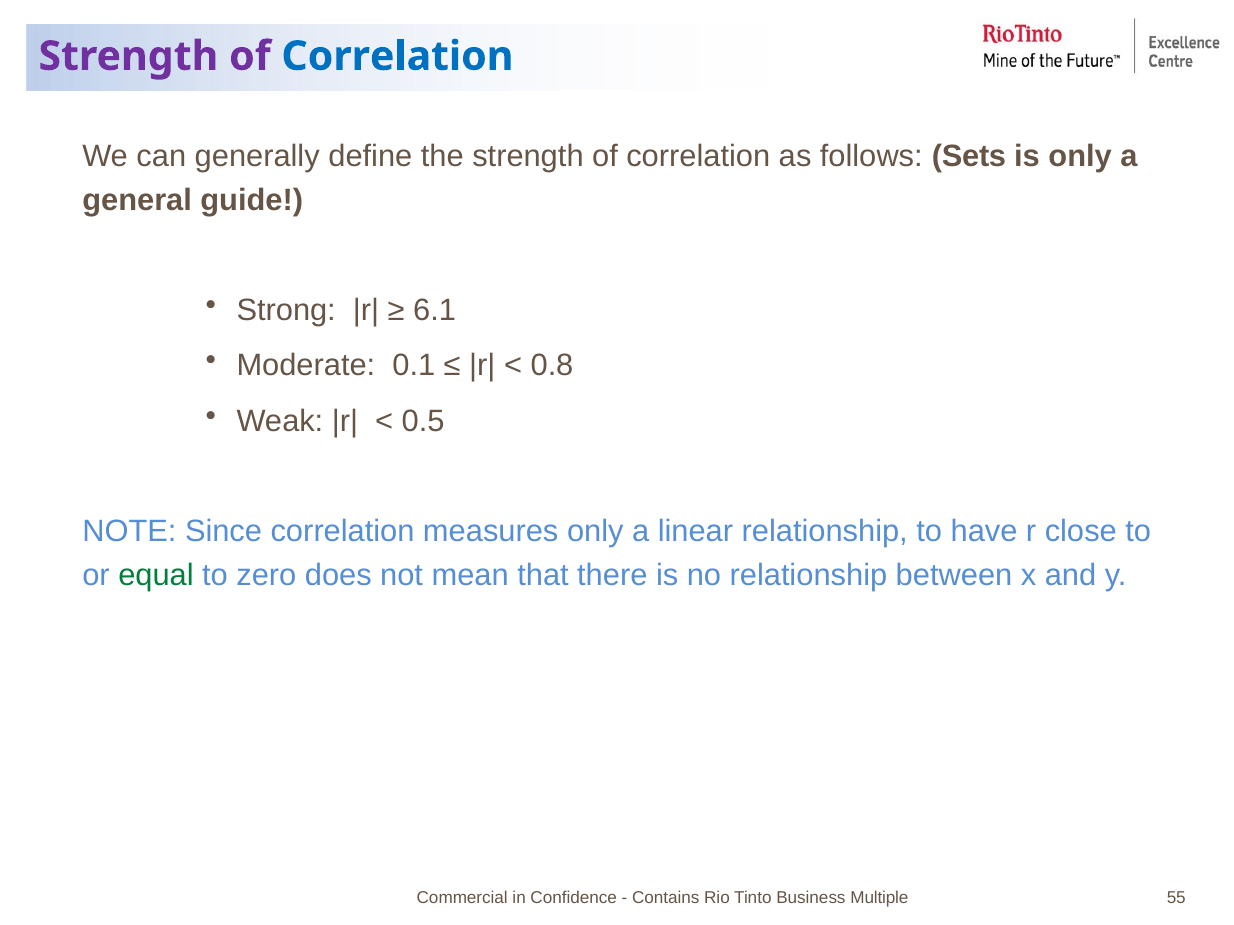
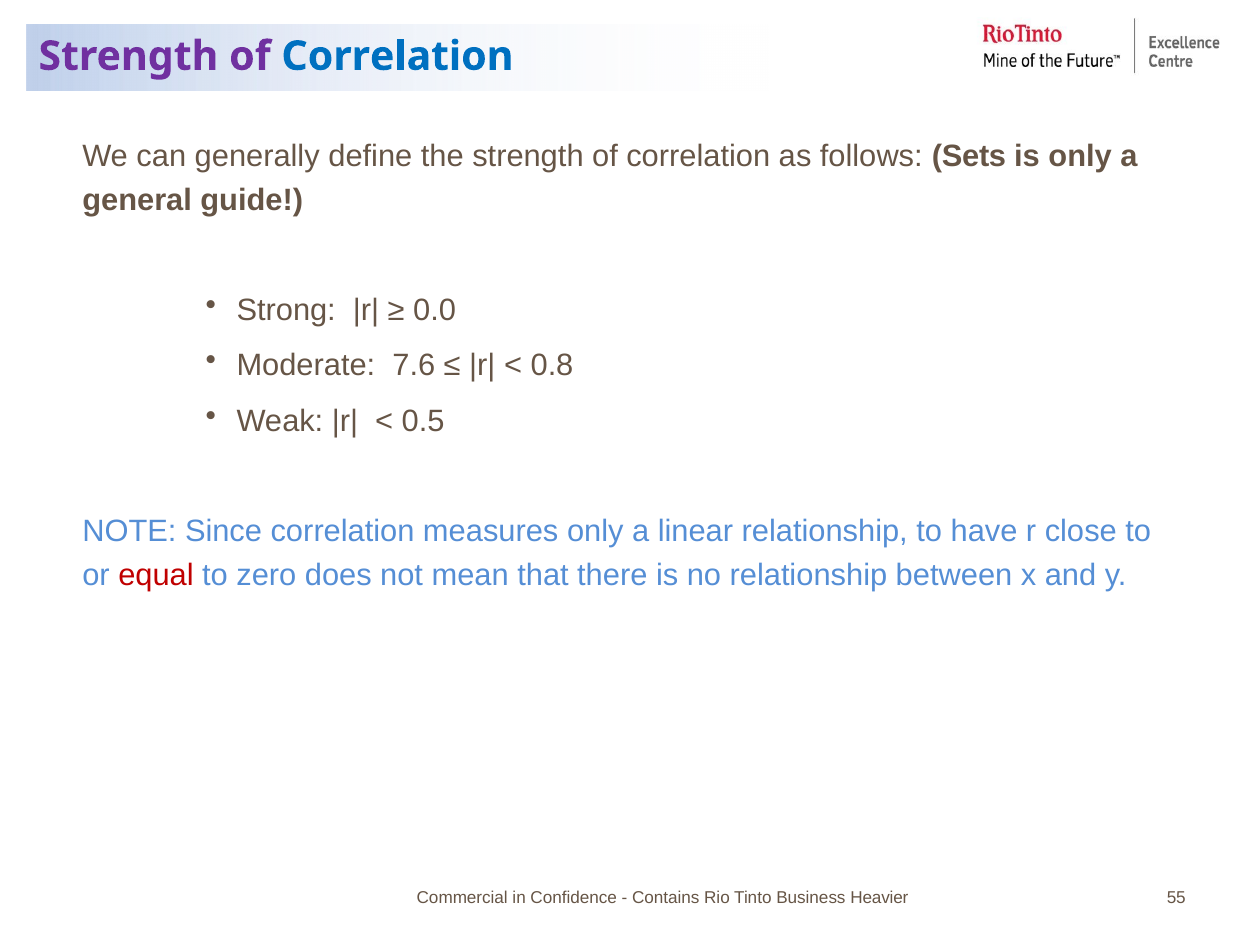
6.1: 6.1 -> 0.0 (435, 311)
0.1: 0.1 -> 7.6 (414, 366)
equal colour: green -> red (156, 576)
Multiple: Multiple -> Heavier (879, 899)
